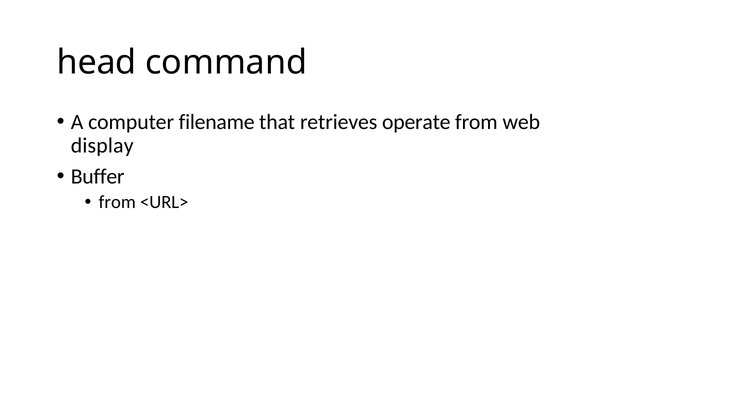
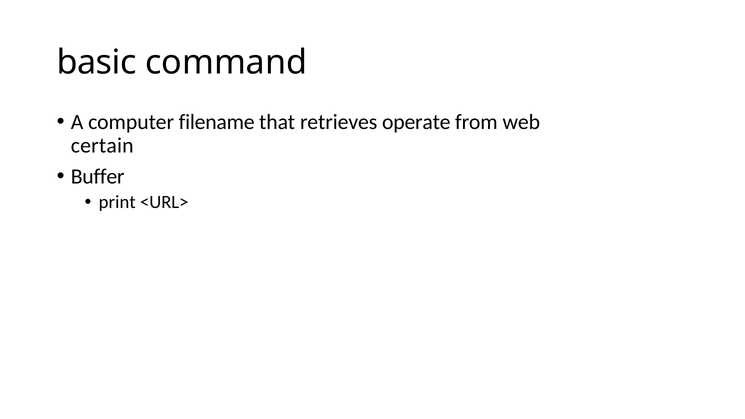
head: head -> basic (97, 63)
display: display -> certain (102, 145)
from: from -> print (117, 202)
